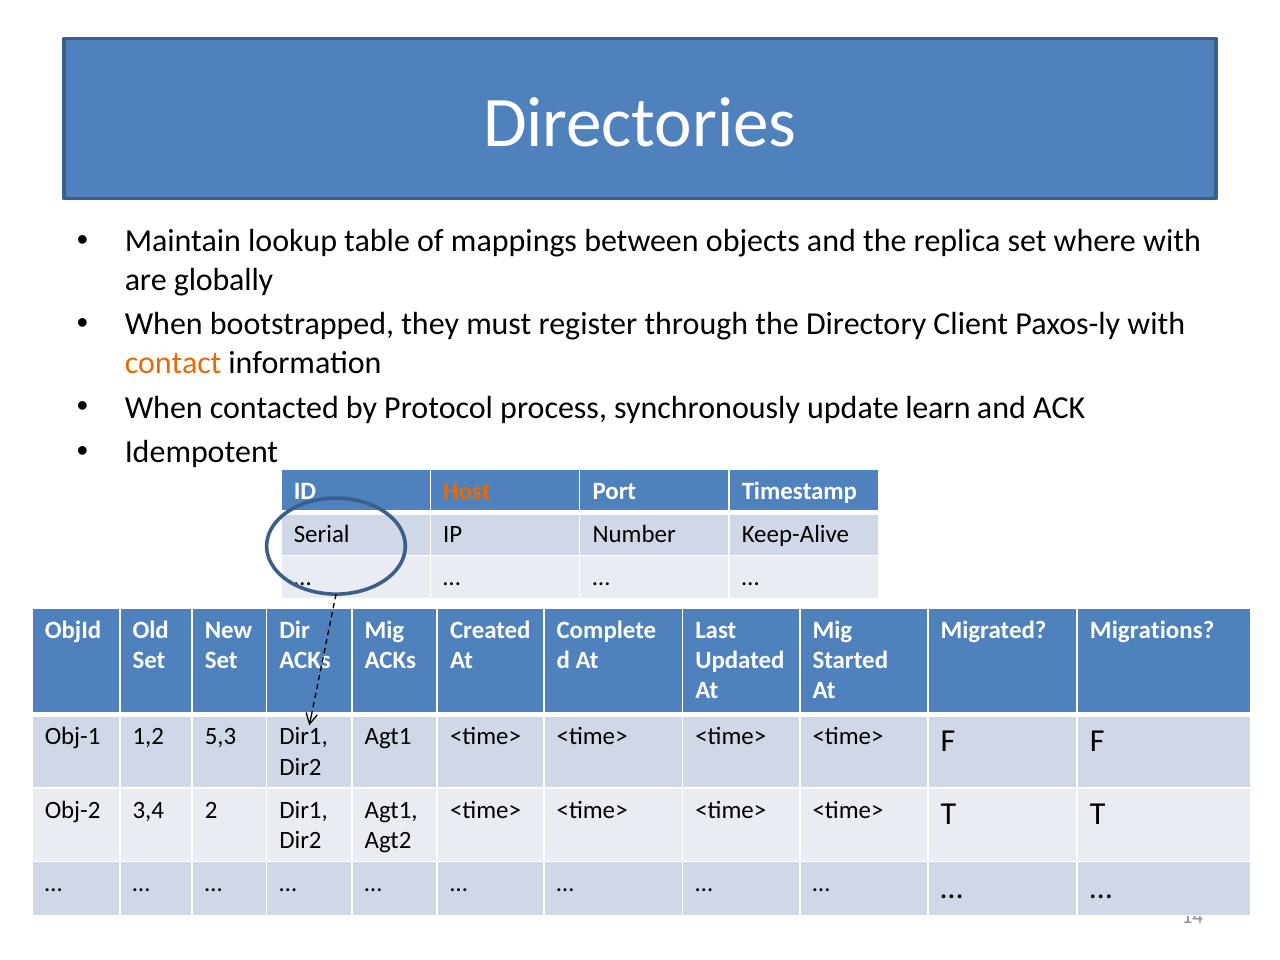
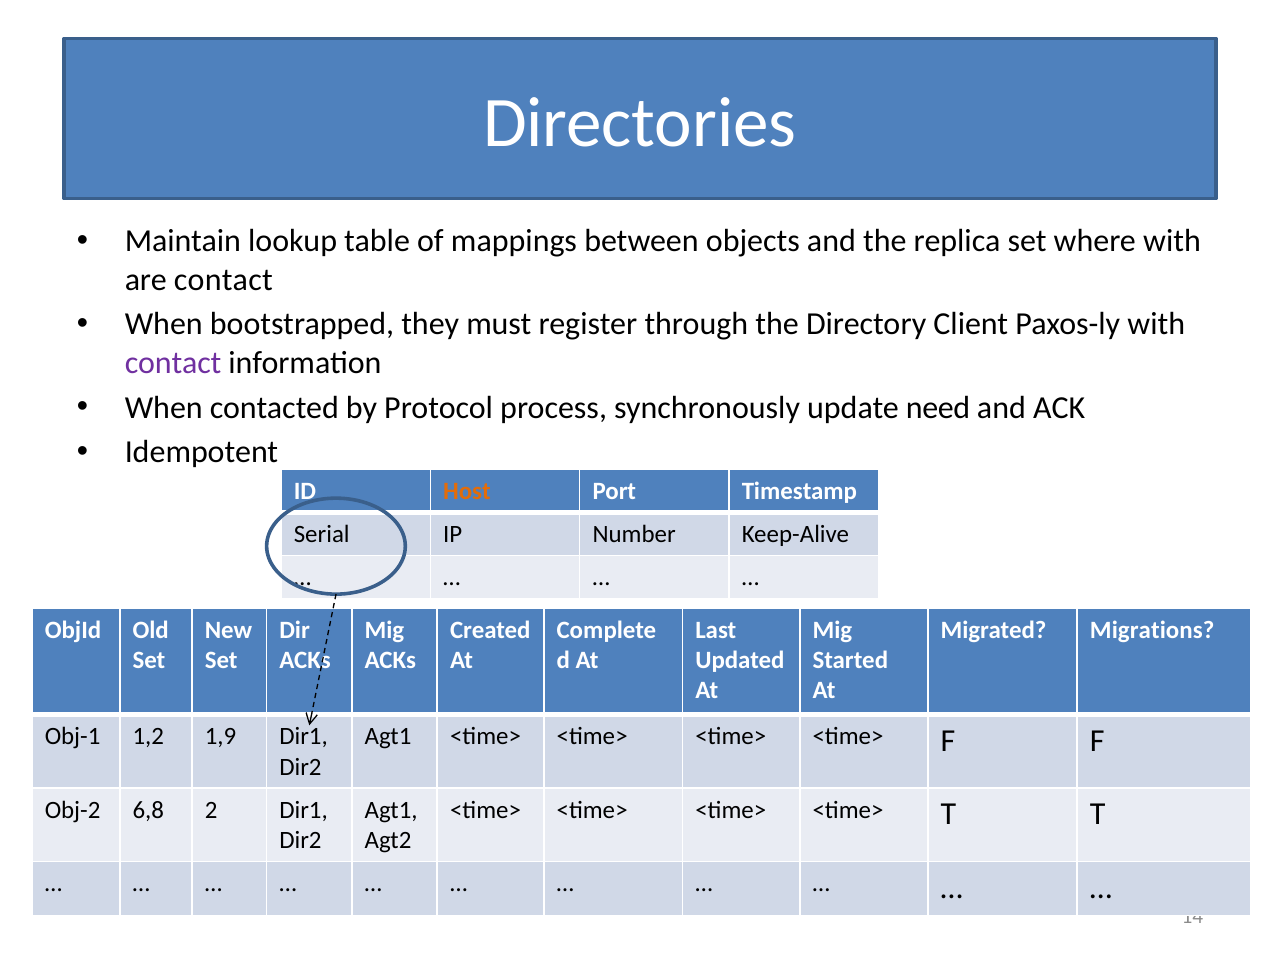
are globally: globally -> contact (223, 280)
contact colour: orange -> purple (173, 363)
learn: learn -> need (938, 408)
5,3: 5,3 -> 1,9 (220, 737)
3,4: 3,4 -> 6,8 (148, 810)
